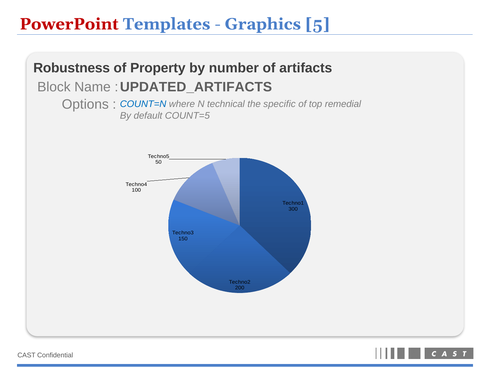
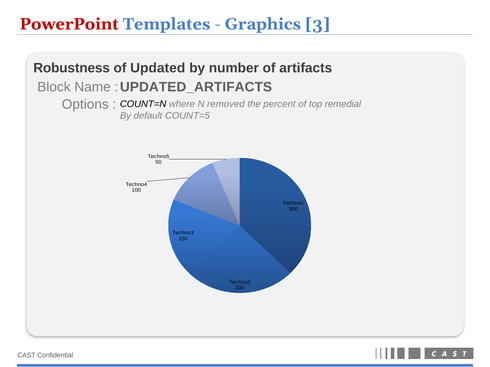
5: 5 -> 3 (318, 24)
Property: Property -> Updated (158, 68)
COUNT=N colour: blue -> black (143, 104)
technical: technical -> removed (226, 104)
specific: specific -> percent (279, 104)
